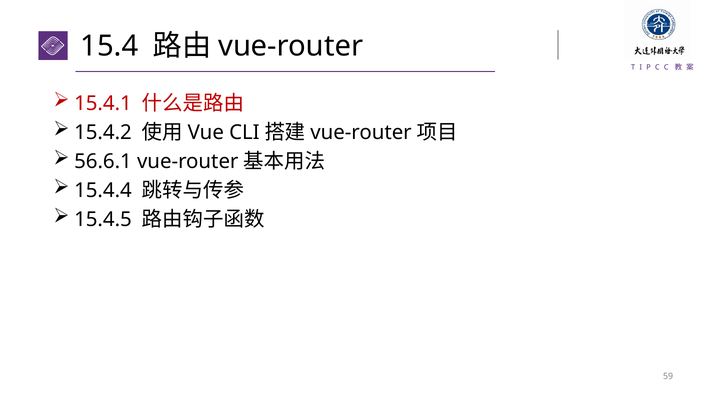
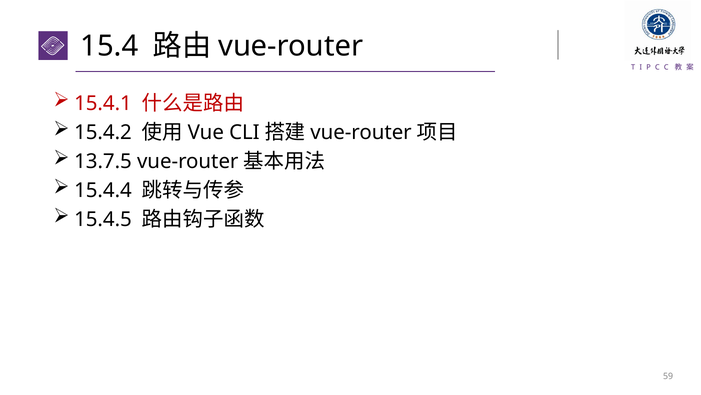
56.6.1: 56.6.1 -> 13.7.5 (103, 161)
